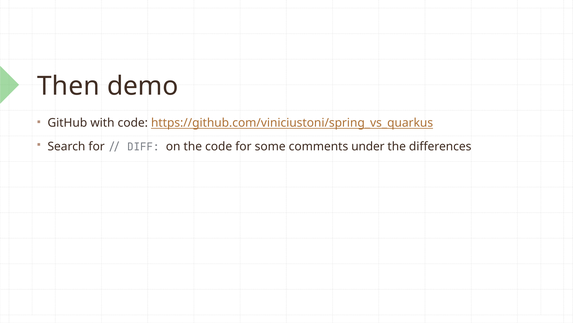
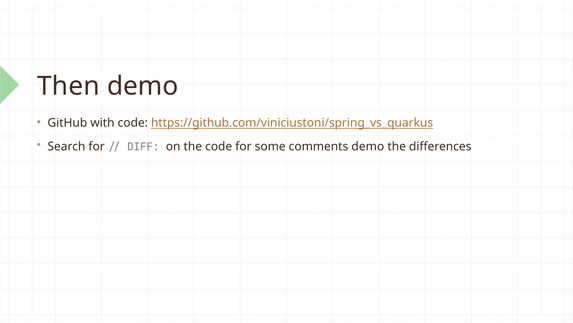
comments under: under -> demo (368, 146)
